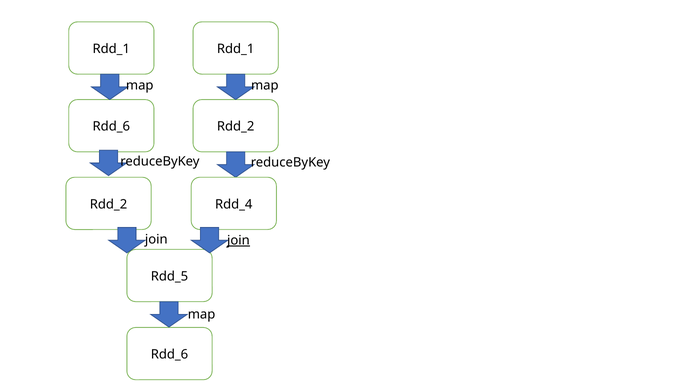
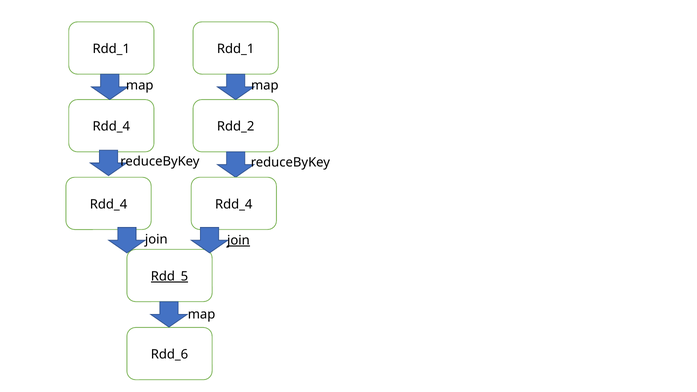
Rdd_6: Rdd_6 -> Rdd_4 (111, 127)
Rdd_2: Rdd_2 -> Rdd_4 (109, 204)
Rdd_5 underline: none -> present (169, 276)
